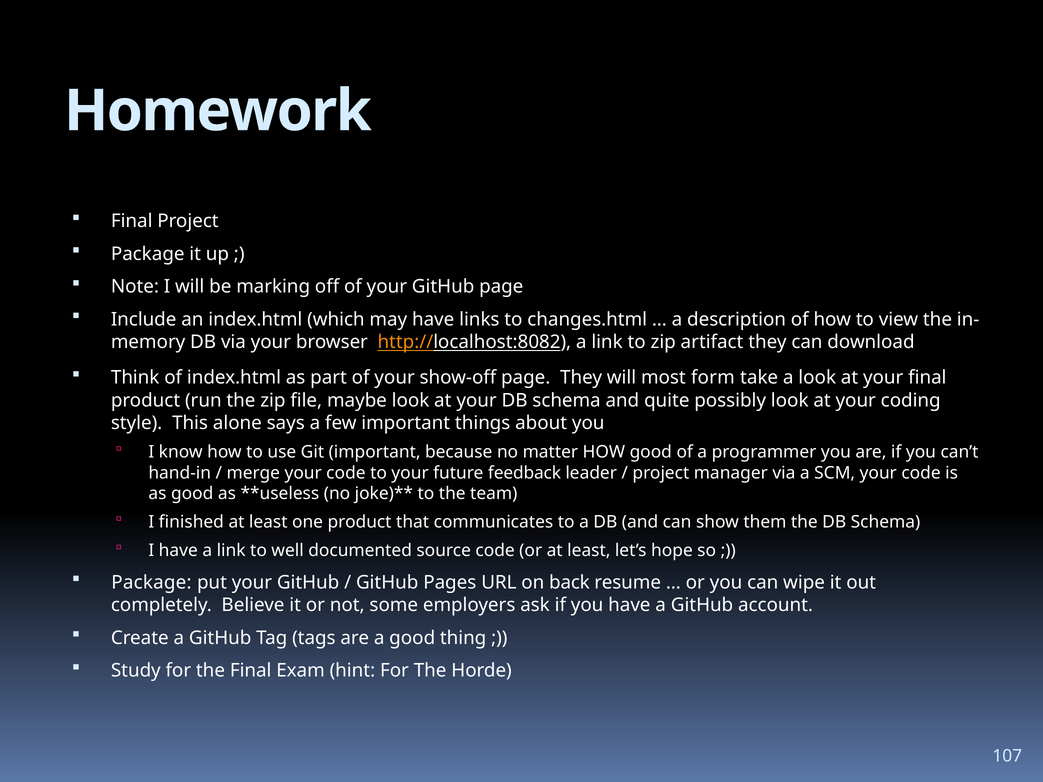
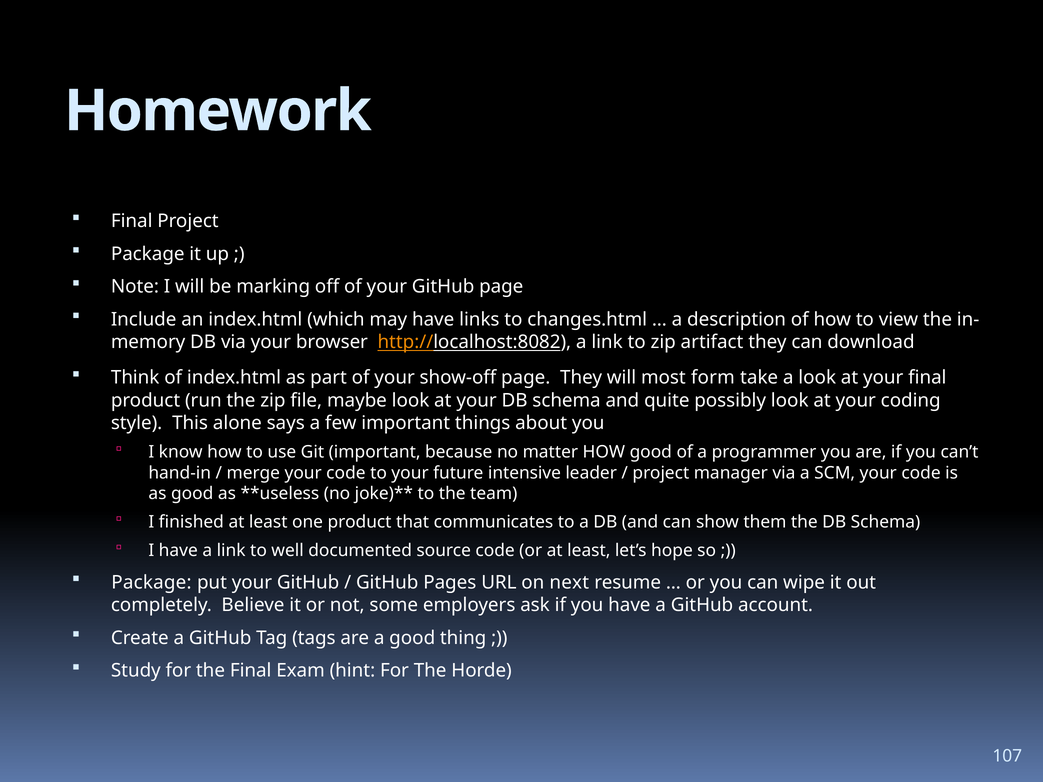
feedback: feedback -> intensive (524, 473)
back: back -> next (569, 583)
